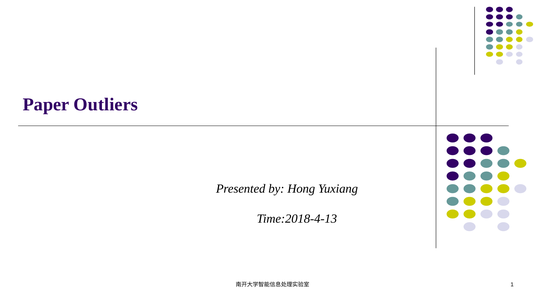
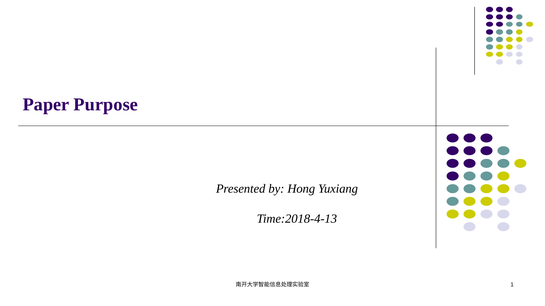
Outliers: Outliers -> Purpose (106, 105)
